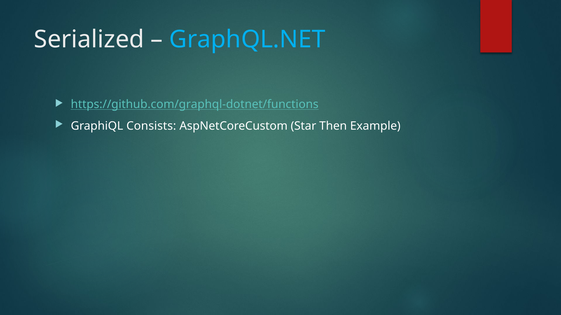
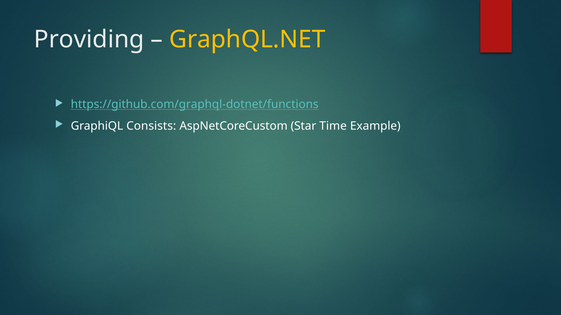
Serialized: Serialized -> Providing (89, 39)
GraphQL.NET colour: light blue -> yellow (247, 39)
Then: Then -> Time (333, 126)
